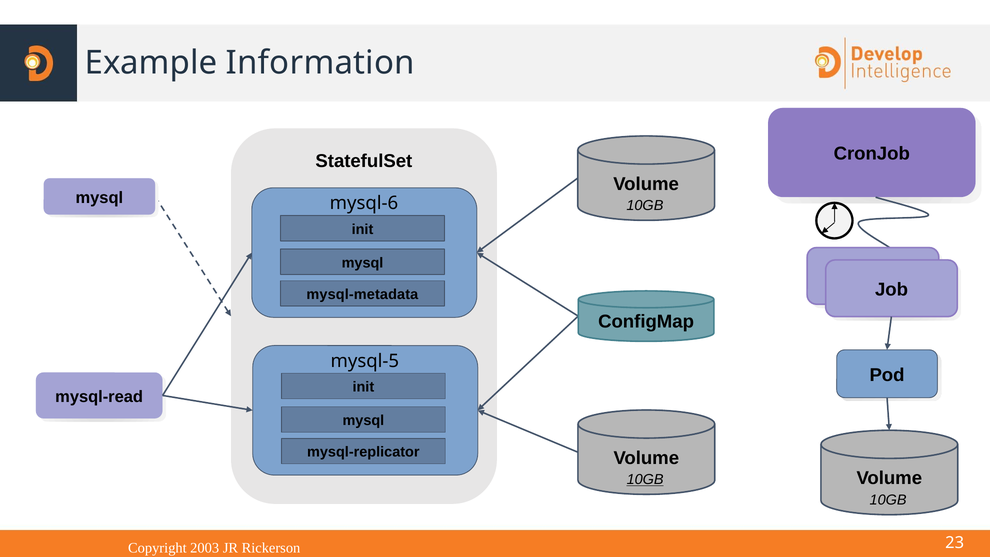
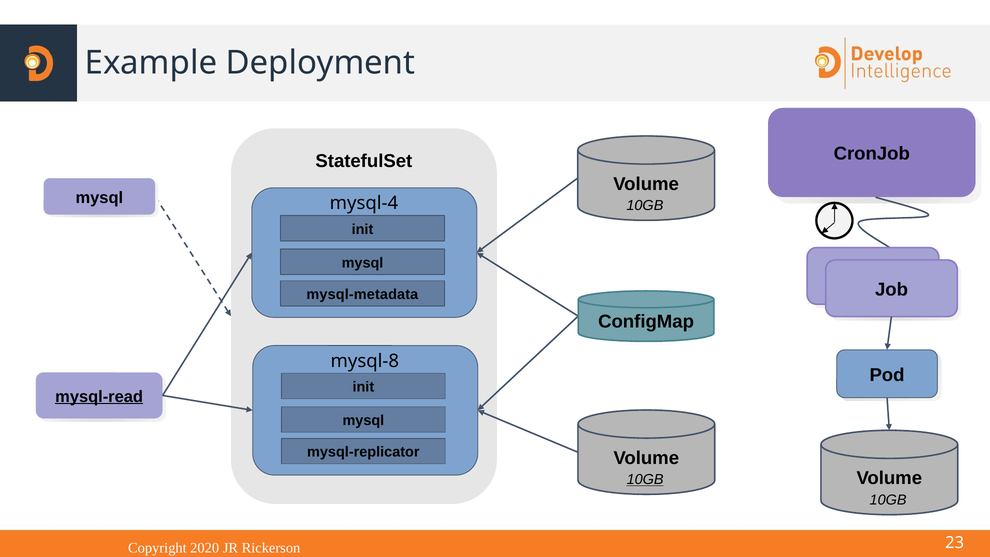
Information: Information -> Deployment (321, 63)
mysql-6: mysql-6 -> mysql-4 (364, 203)
mysql-5: mysql-5 -> mysql-8 (365, 361)
mysql-read underline: none -> present (99, 396)
2003: 2003 -> 2020 (205, 548)
